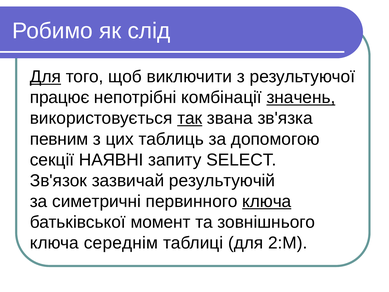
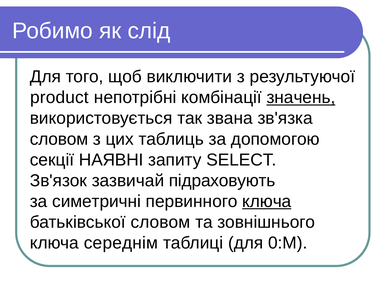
Для underline: present -> none (45, 77)
працює: працює -> product (59, 97)
так underline: present -> none (190, 118)
певним: певним -> словом (59, 139)
результуючій: результуючій -> підраховують (222, 180)
батьківської момент: момент -> словом (160, 222)
2:М: 2:М -> 0:М (288, 243)
